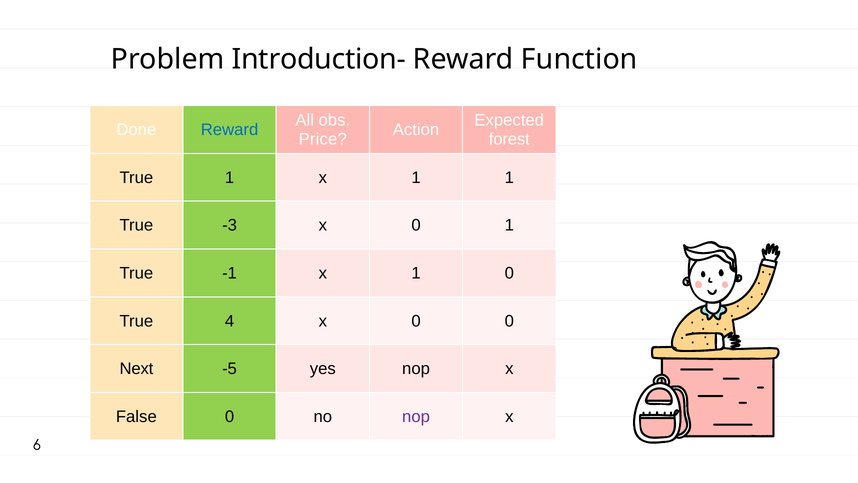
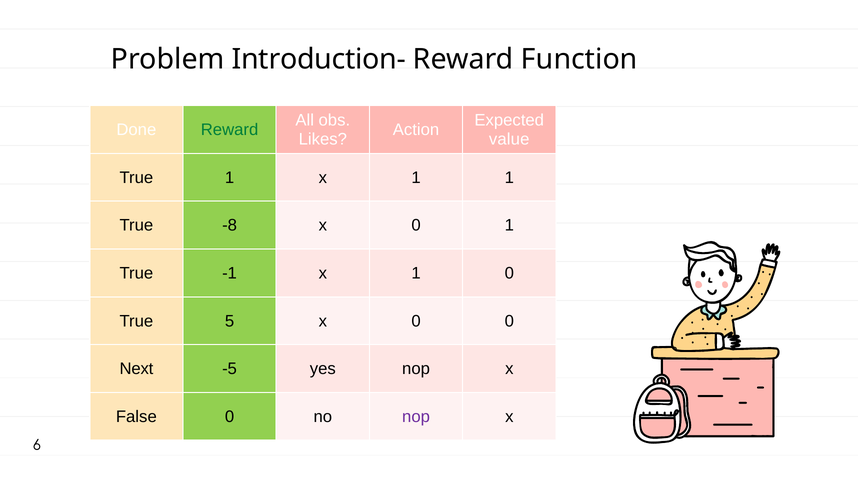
Reward colour: blue -> green (230, 130)
Price: Price -> Likes (323, 139)
forest: forest -> value (509, 139)
-3: -3 -> -8 (230, 225)
4: 4 -> 5 (230, 321)
